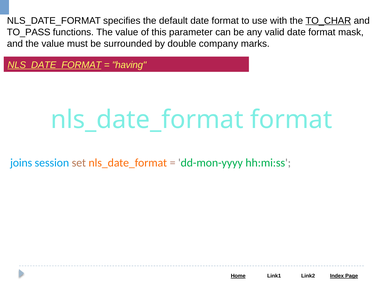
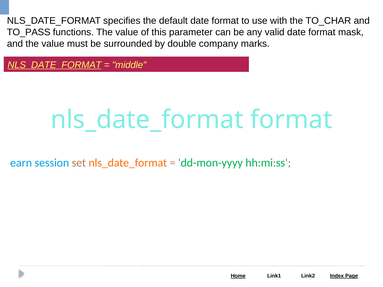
TO_CHAR underline: present -> none (328, 21)
having: having -> middle (129, 65)
joins: joins -> earn (21, 163)
